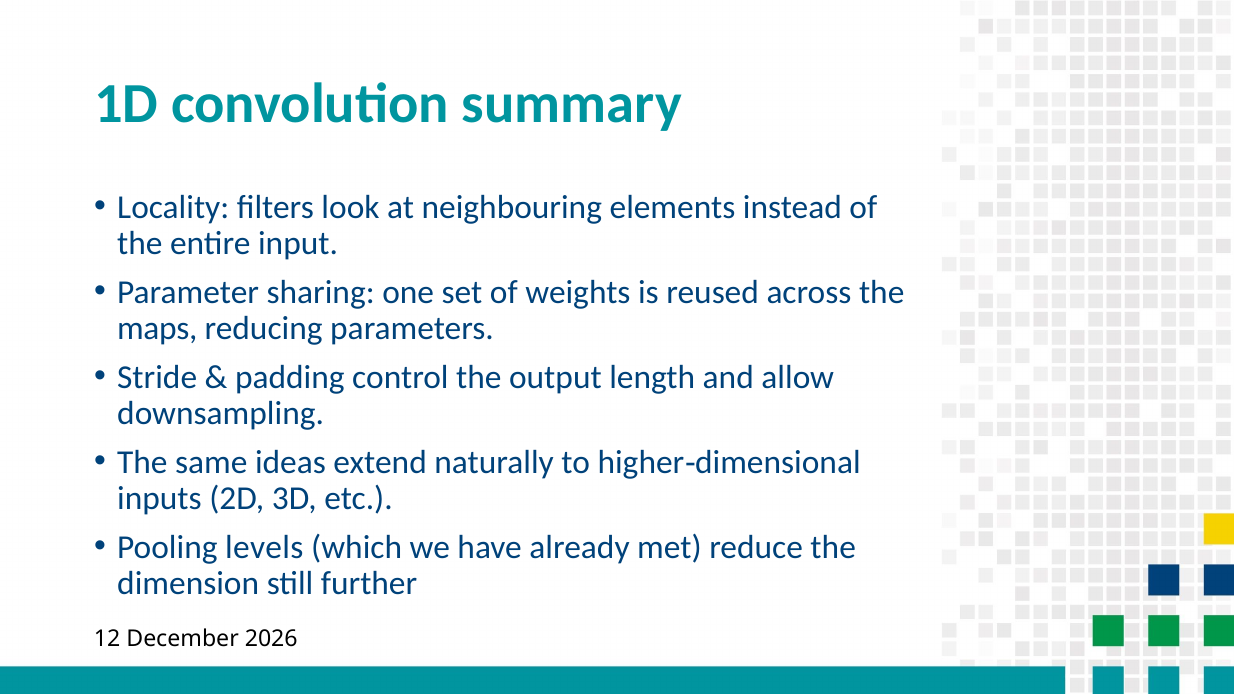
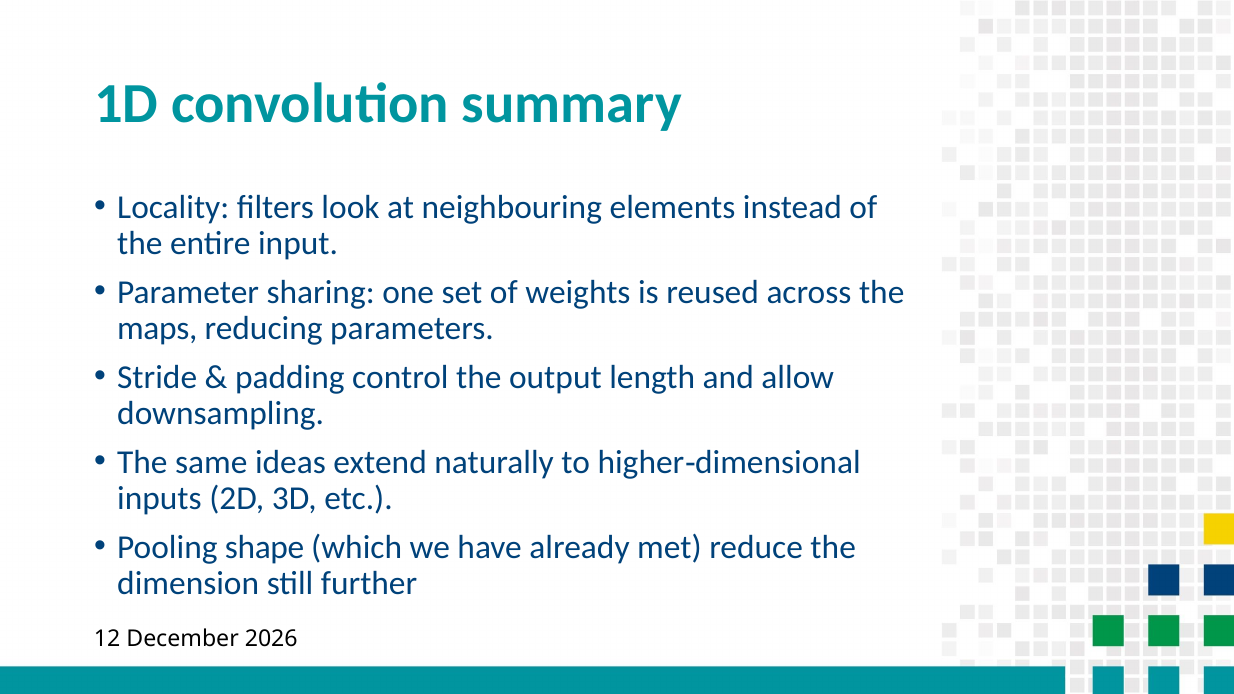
levels: levels -> shape (265, 547)
